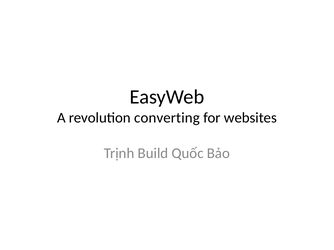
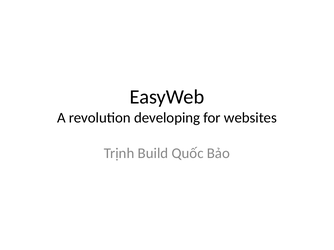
converting: converting -> developing (167, 118)
